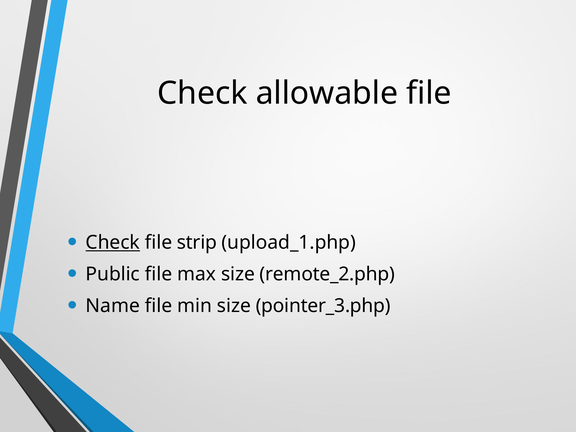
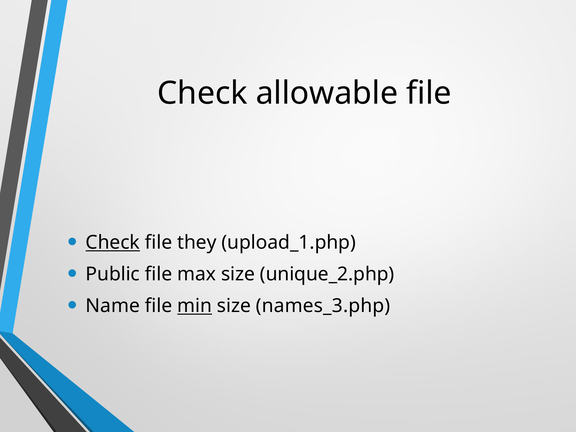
strip: strip -> they (197, 243)
remote_2.php: remote_2.php -> unique_2.php (327, 274)
min underline: none -> present (195, 306)
pointer_3.php: pointer_3.php -> names_3.php (323, 306)
